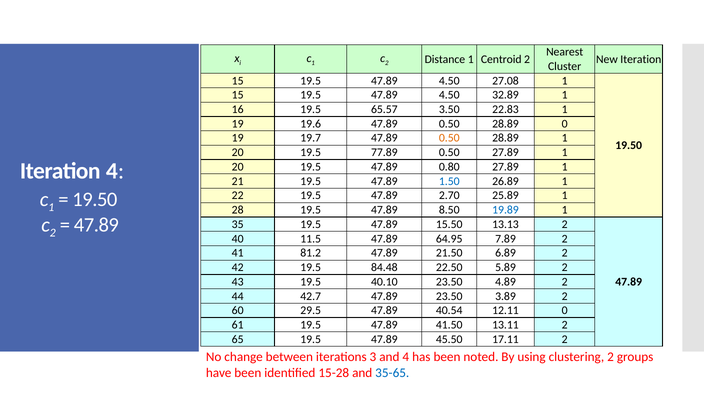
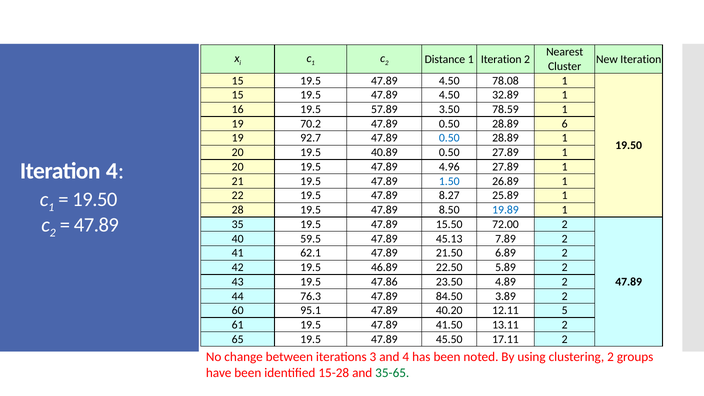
1 Centroid: Centroid -> Iteration (501, 59)
27.08: 27.08 -> 78.08 (505, 81)
65.57: 65.57 -> 57.89 (384, 109)
22.83: 22.83 -> 78.59 (505, 109)
19.6: 19.6 -> 70.2 (311, 124)
28.89 0: 0 -> 6 (565, 124)
19.7: 19.7 -> 92.7 (311, 138)
0.50 colour: orange -> blue (449, 138)
77.89: 77.89 -> 40.89 (384, 152)
0.80: 0.80 -> 4.96 (449, 167)
2.70: 2.70 -> 8.27 (449, 196)
13.13: 13.13 -> 72.00 (505, 224)
11.5: 11.5 -> 59.5 (311, 239)
64.95: 64.95 -> 45.13 (449, 239)
81.2: 81.2 -> 62.1 (311, 253)
84.48: 84.48 -> 46.89 (384, 267)
40.10: 40.10 -> 47.86 (384, 282)
42.7: 42.7 -> 76.3 (311, 296)
47.89 23.50: 23.50 -> 84.50 (449, 296)
29.5: 29.5 -> 95.1 (311, 310)
40.54: 40.54 -> 40.20 (449, 310)
12.11 0: 0 -> 5 (565, 310)
35-65 colour: blue -> green (392, 373)
